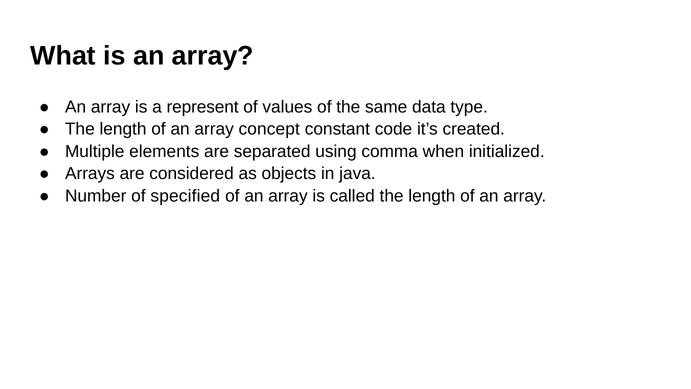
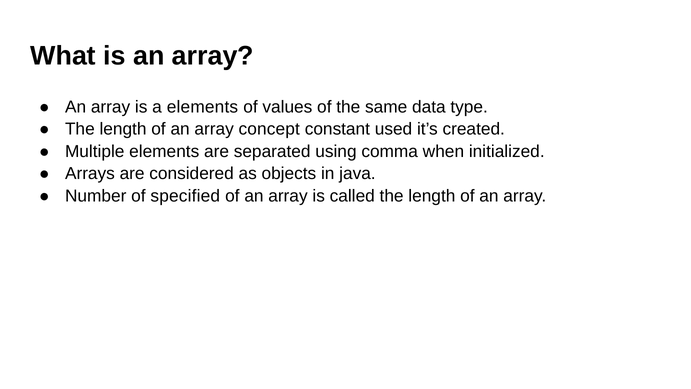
a represent: represent -> elements (202, 107)
code: code -> used (394, 129)
